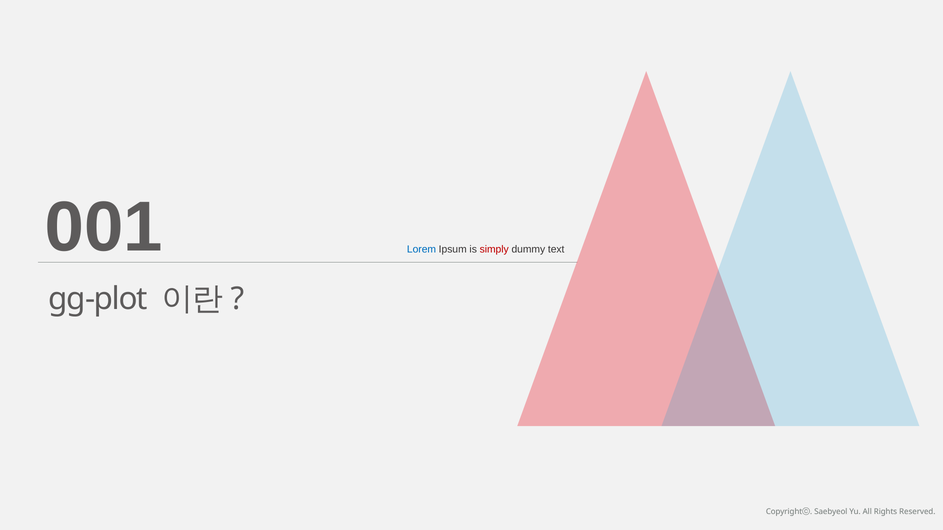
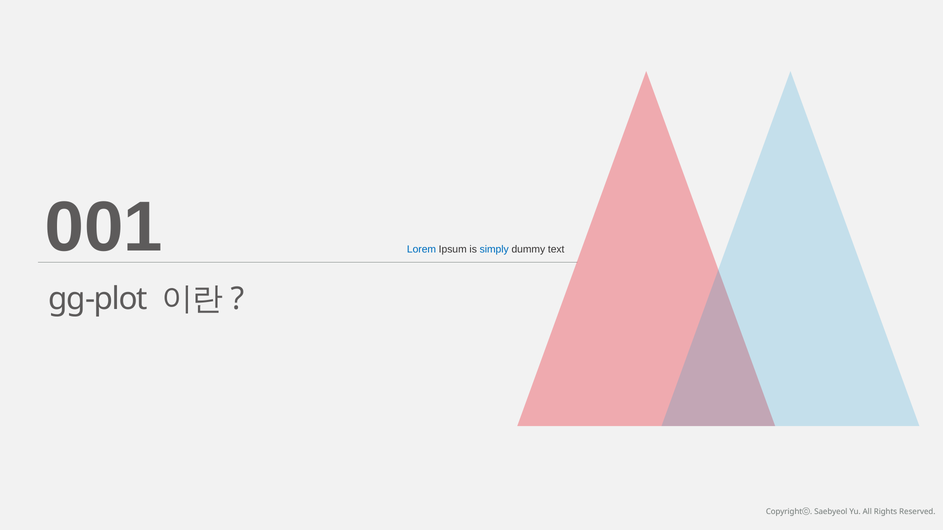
simply colour: red -> blue (494, 249)
